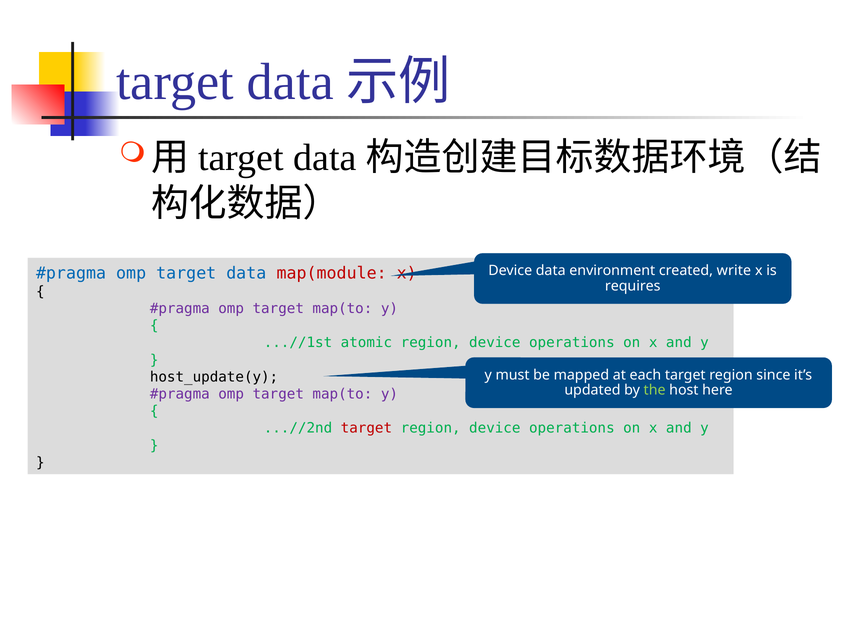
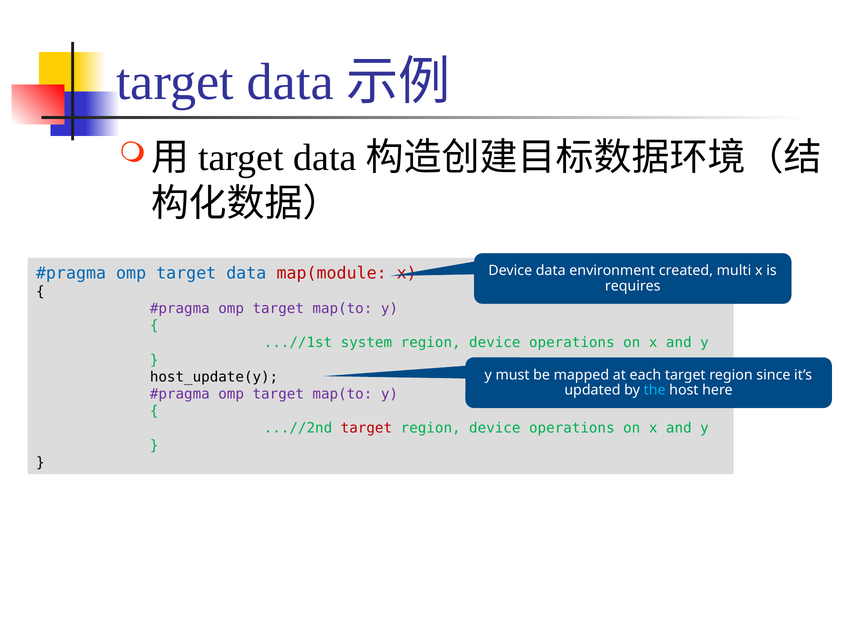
write: write -> multi (734, 271)
atomic: atomic -> system (366, 342)
the colour: light green -> light blue (655, 390)
